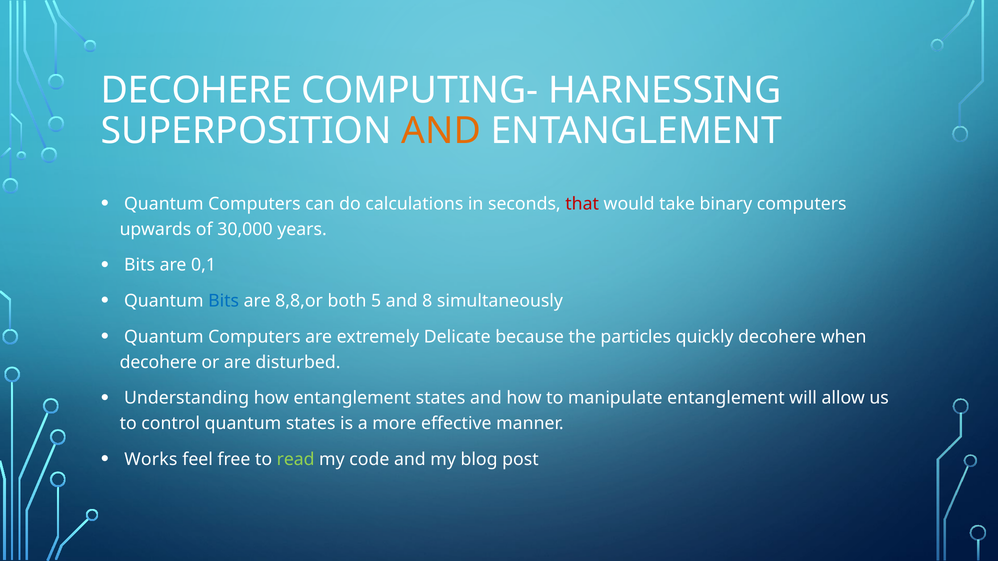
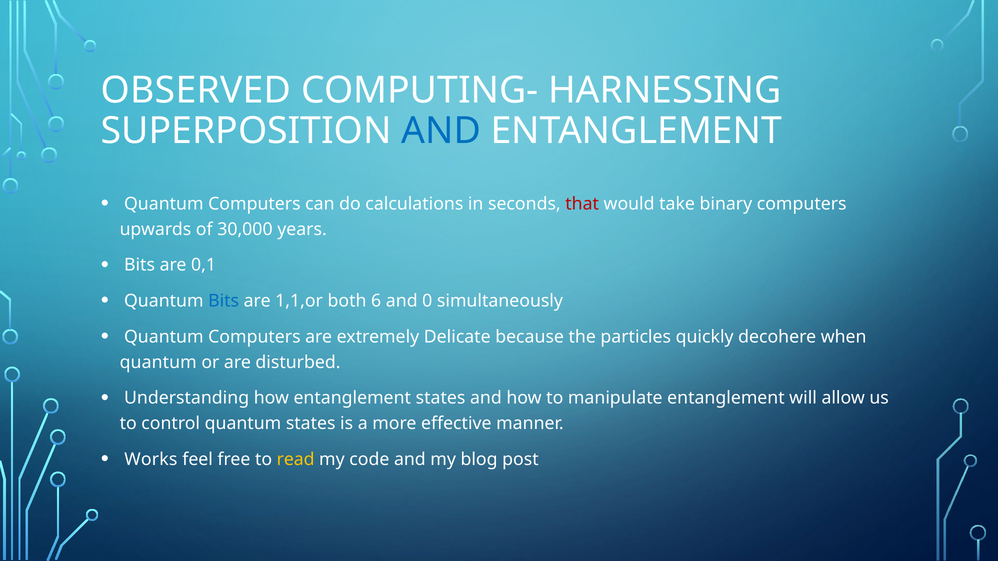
DECOHERE: DECOHERE -> OBSERVED (196, 91)
AND colour: orange -> blue (441, 131)
8,8,or: 8,8,or -> 1,1,or (299, 301)
5: 5 -> 6 (376, 301)
8: 8 -> 0 (427, 301)
decohere: decohere -> quantum (158, 362)
read colour: light green -> yellow (296, 460)
